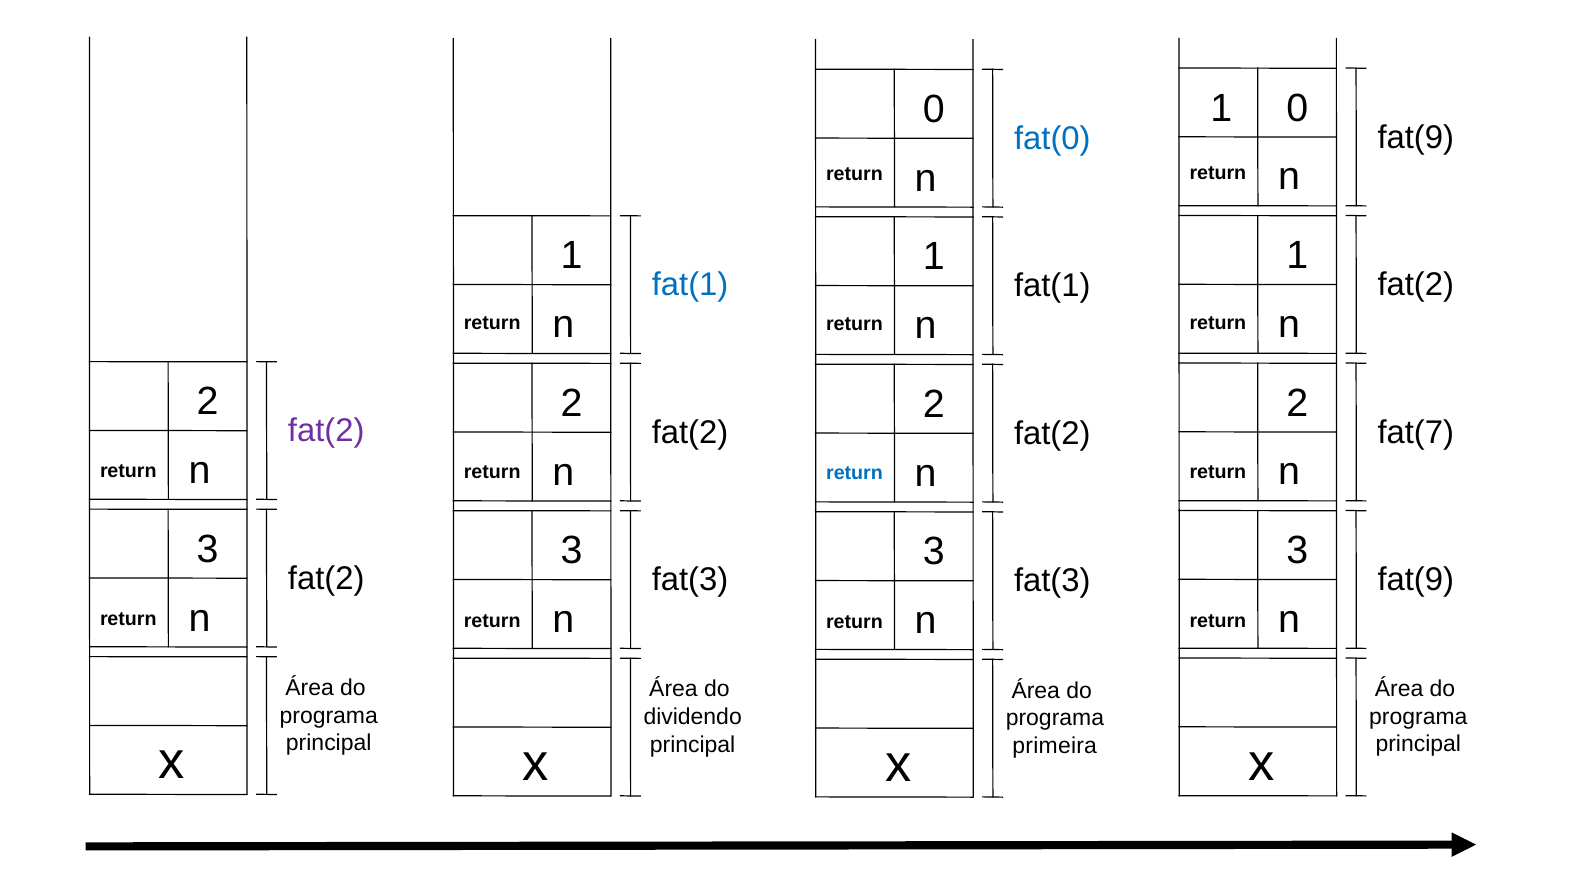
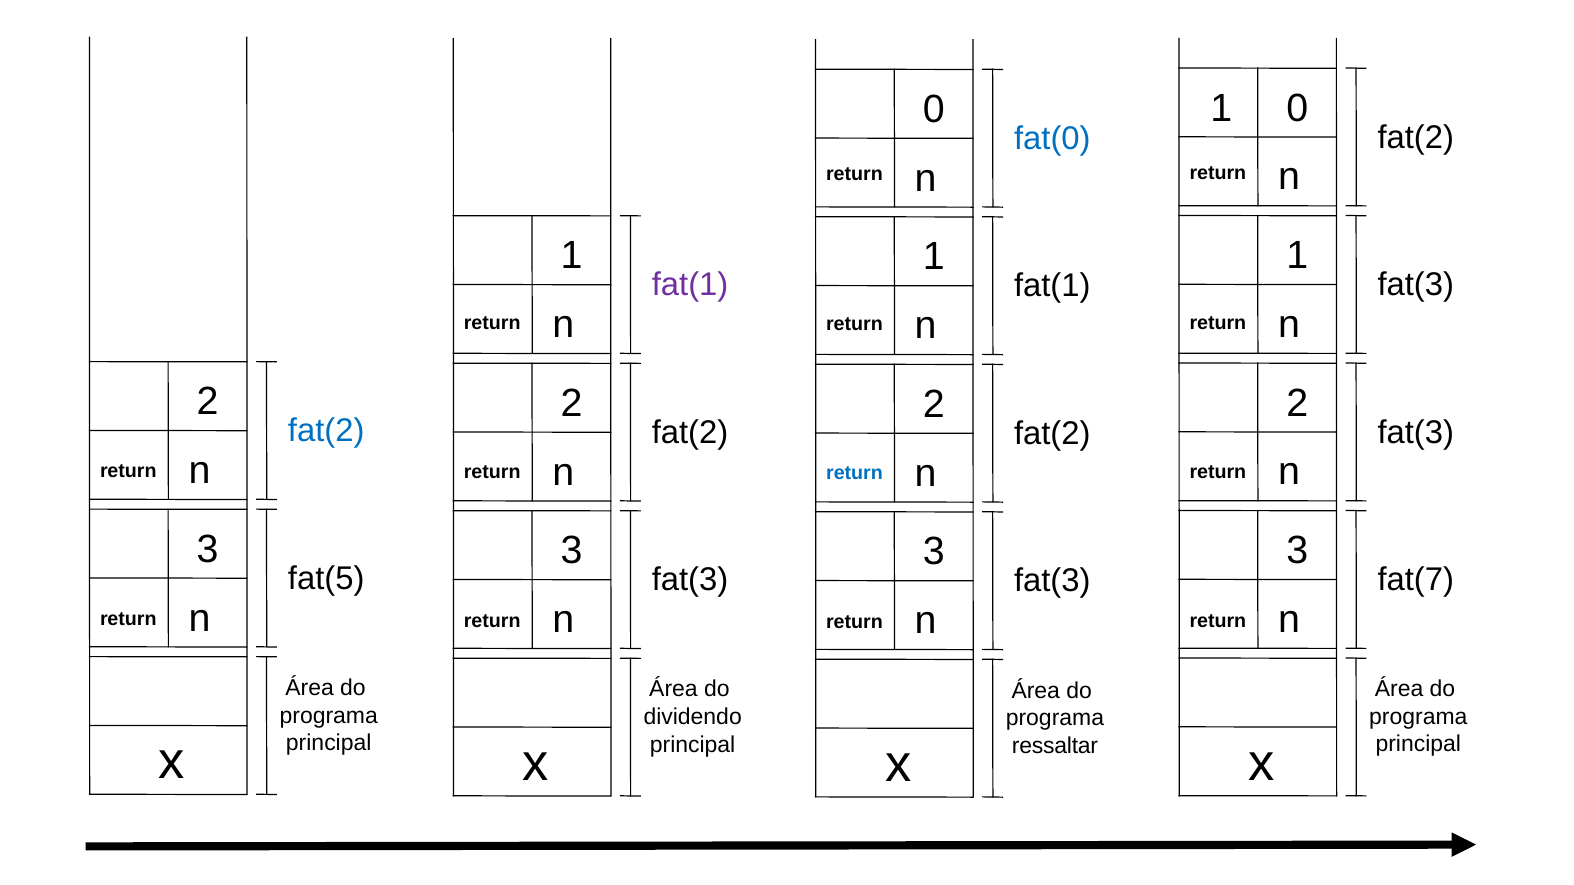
fat(9: fat(9 -> fat(2 (1416, 137)
fat(2: fat(2 -> fat(3 (1416, 285)
fat(1 colour: blue -> purple (690, 285)
fat(2 colour: purple -> blue (326, 431)
fat(7: fat(7 -> fat(3 (1416, 432)
fat(2: fat(2 -> fat(5 (326, 579)
fat(9: fat(9 -> fat(7 (1416, 580)
primeira: primeira -> ressaltar (1055, 746)
